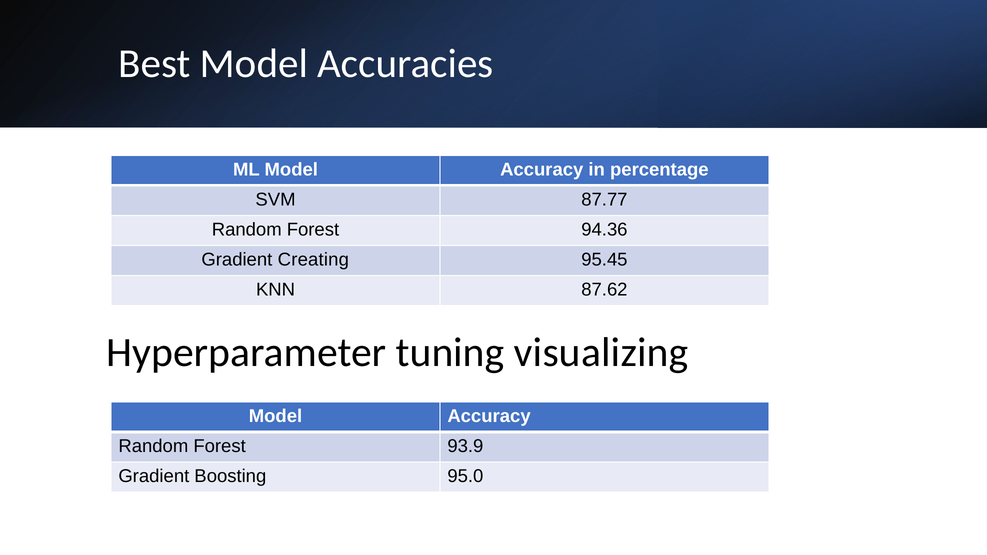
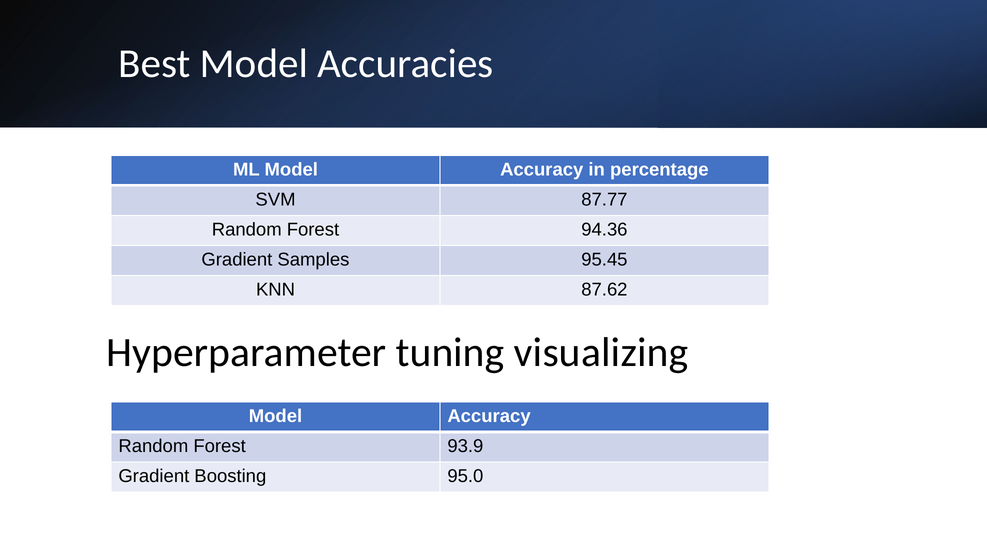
Creating: Creating -> Samples (313, 260)
